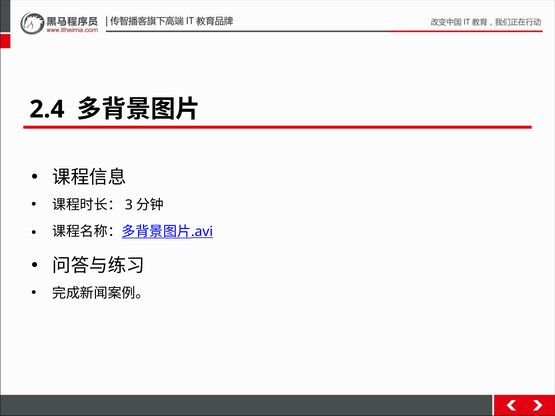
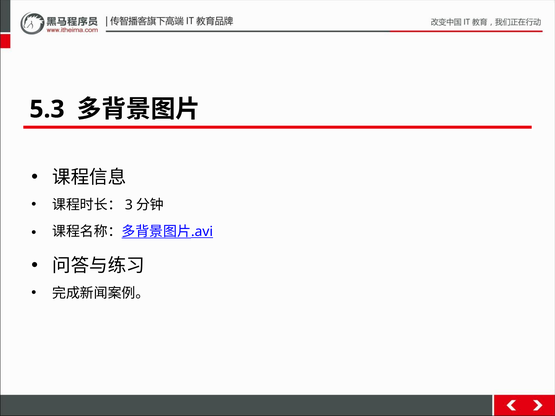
2.4: 2.4 -> 5.3 (47, 109)
